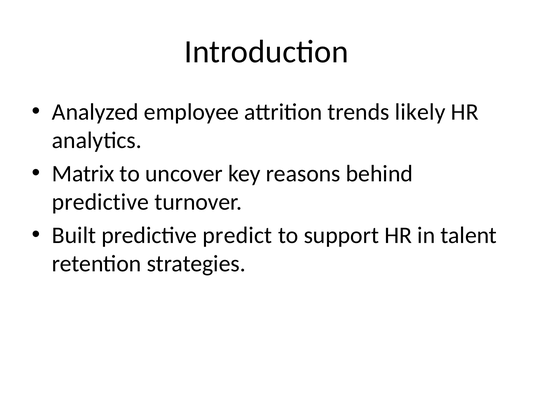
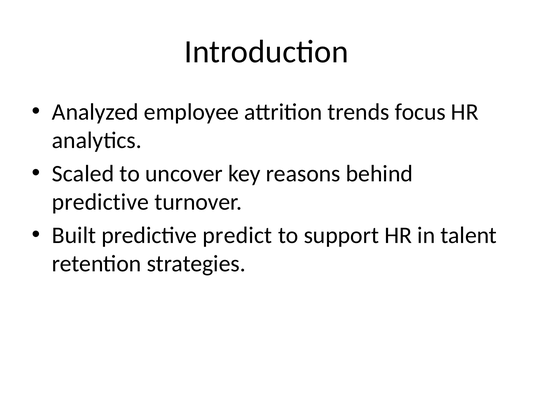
likely: likely -> focus (420, 112)
Matrix: Matrix -> Scaled (83, 173)
